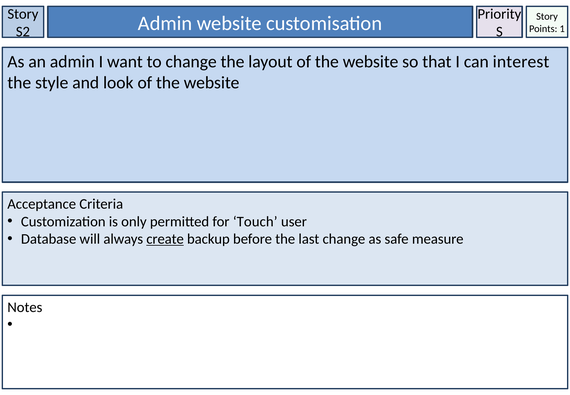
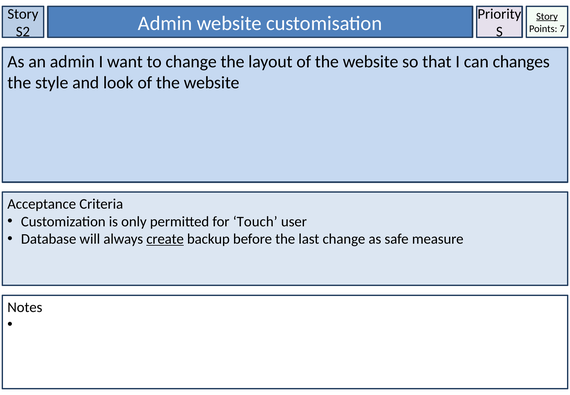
Story underline: none -> present (547, 16)
1: 1 -> 7 (562, 29)
interest: interest -> changes (521, 62)
